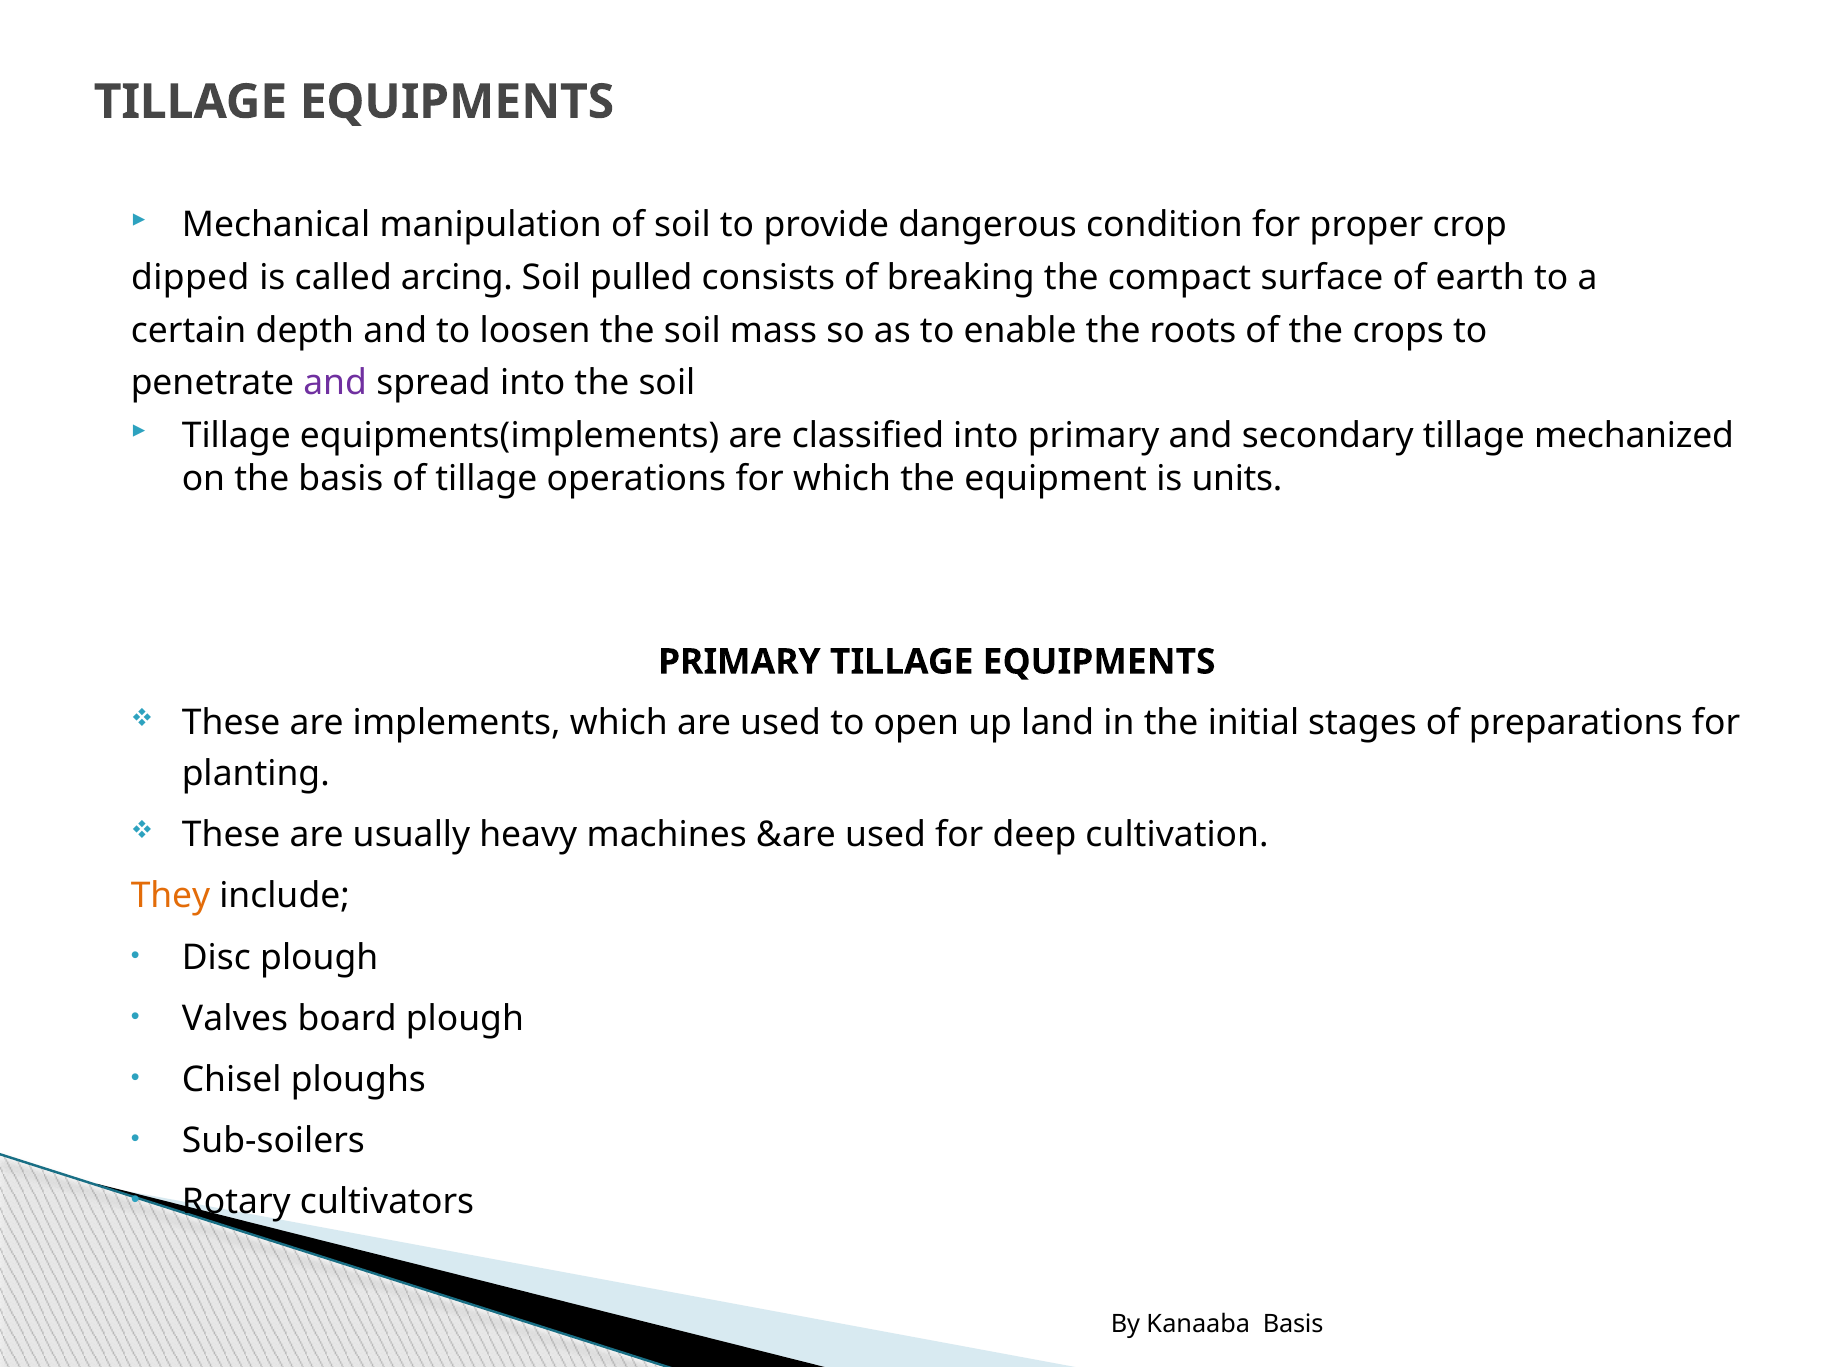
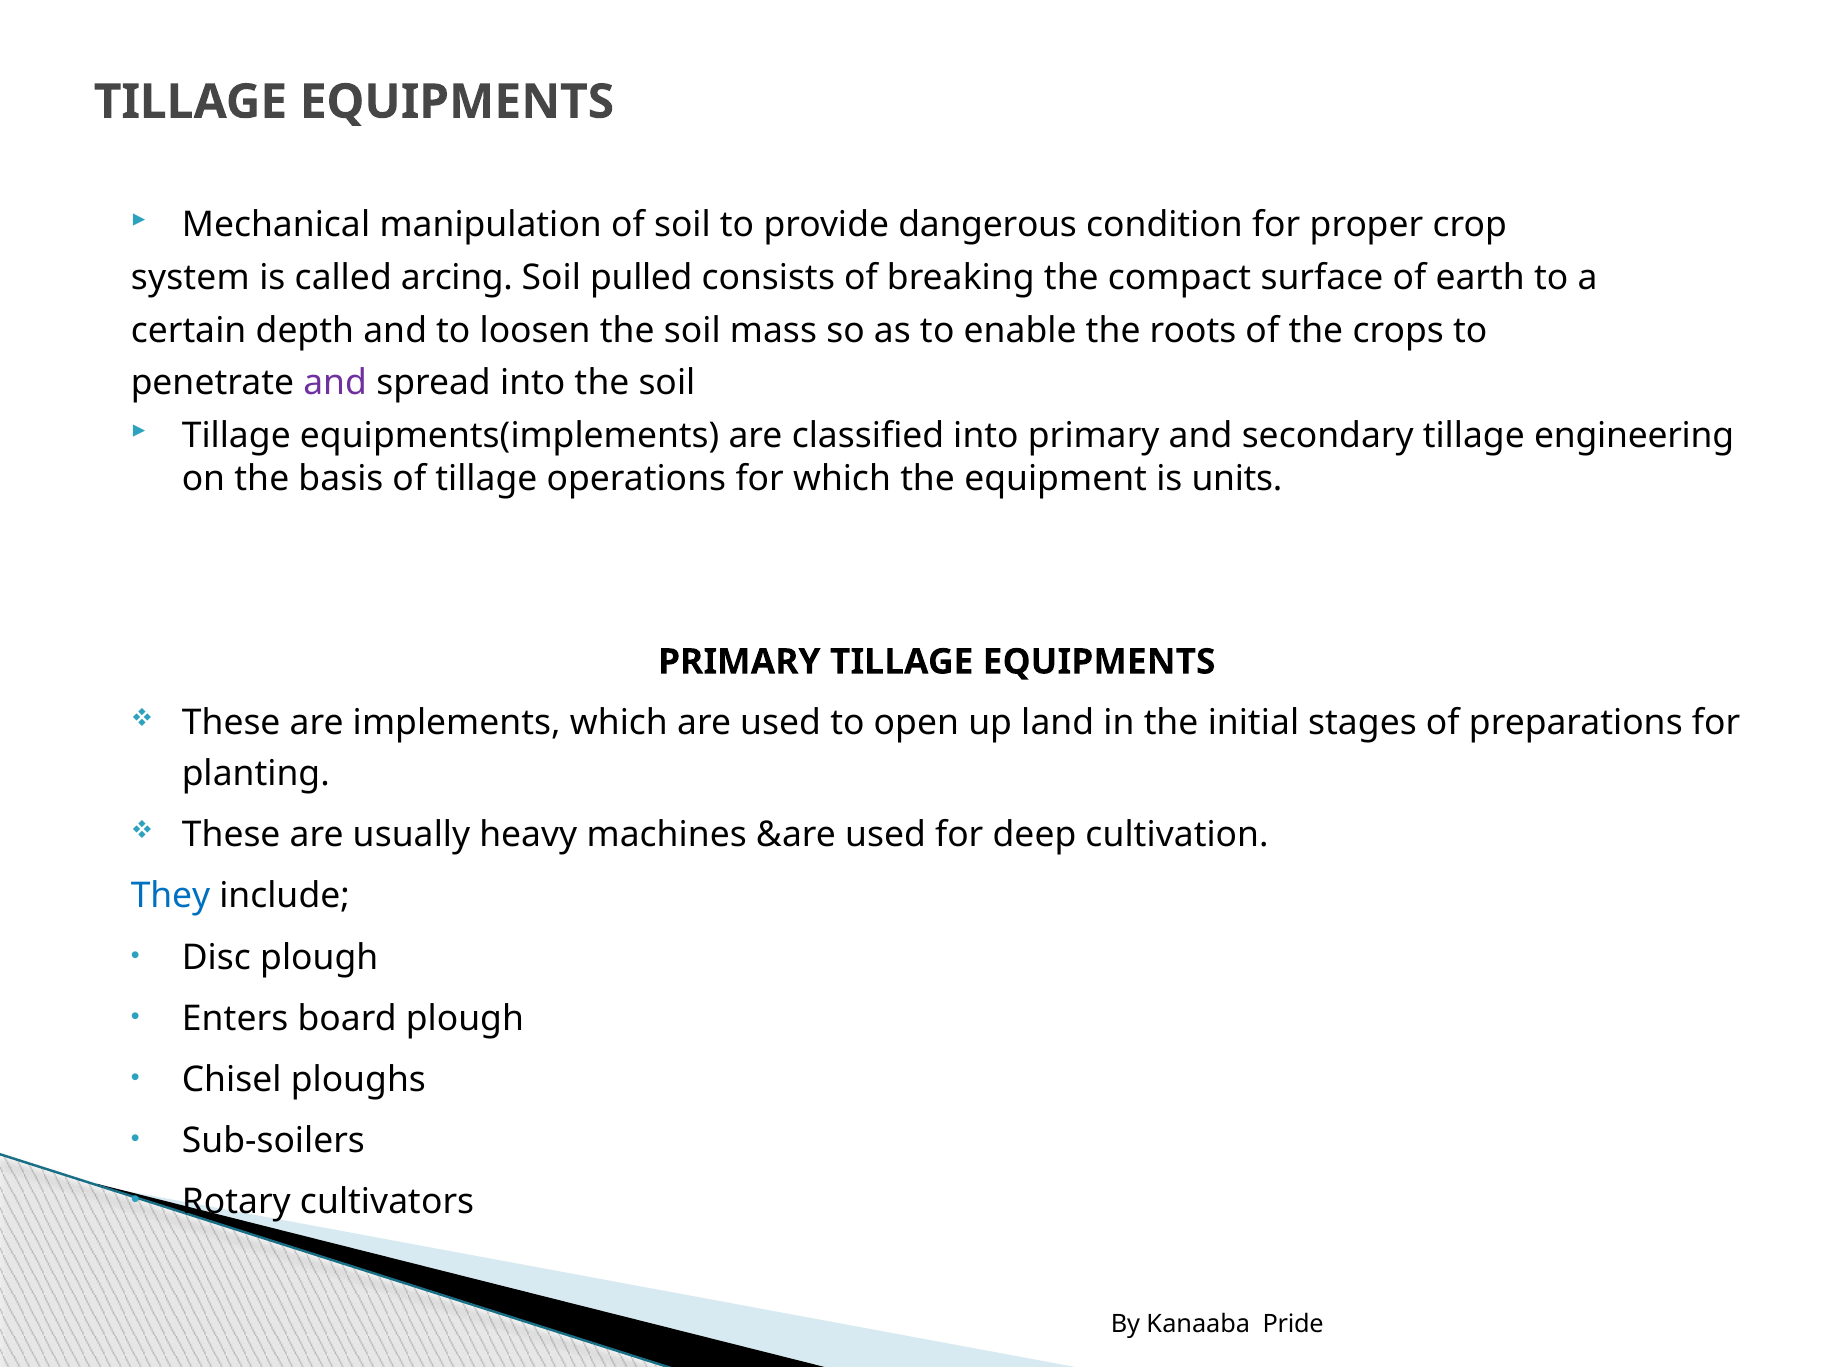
dipped: dipped -> system (190, 278)
mechanized: mechanized -> engineering (1634, 436)
They colour: orange -> blue (171, 896)
Valves: Valves -> Enters (235, 1018)
Kanaaba Basis: Basis -> Pride (1293, 1323)
